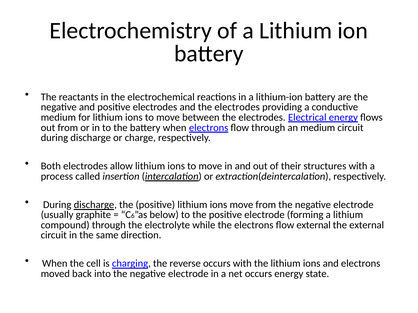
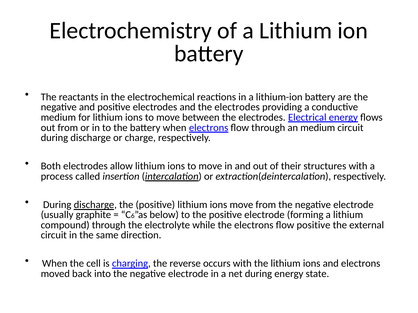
flow external: external -> positive (313, 225)
net occurs: occurs -> during (258, 274)
